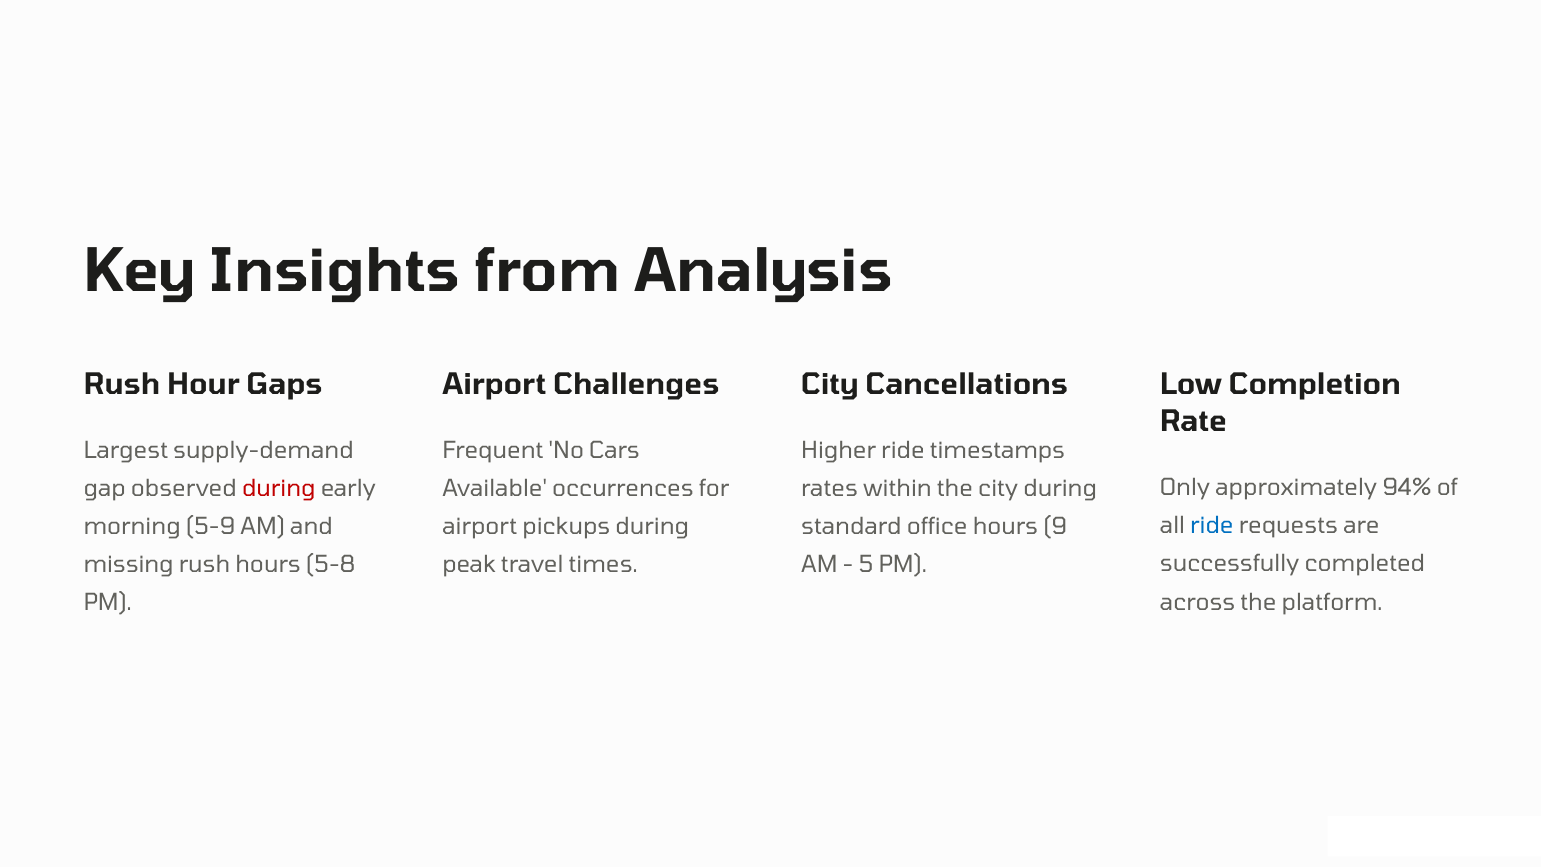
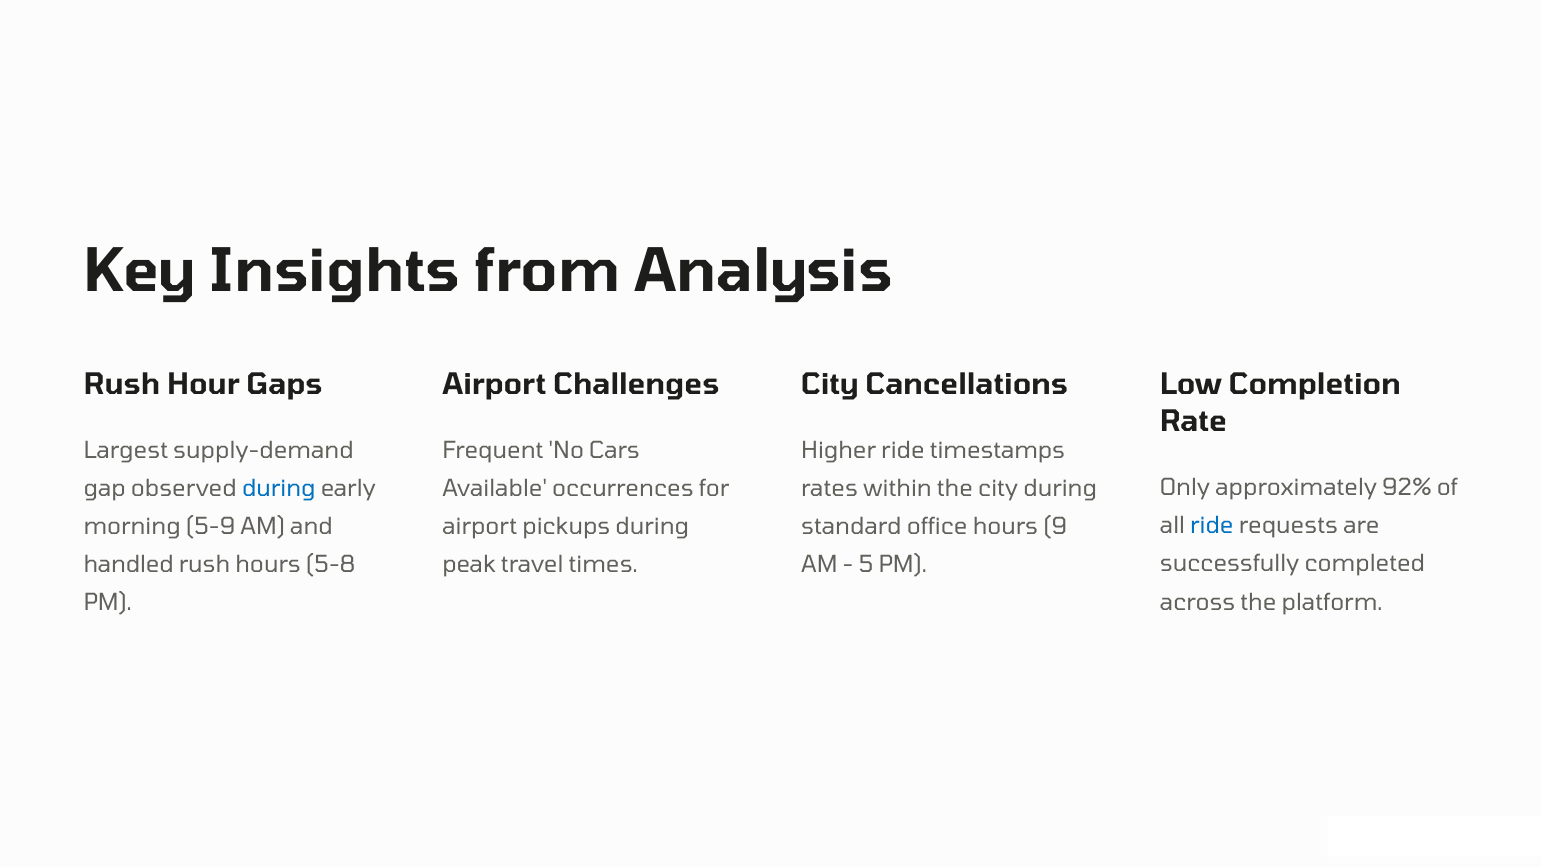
94%: 94% -> 92% (1407, 488)
during colour: red -> blue (279, 489)
missing: missing -> handled (129, 565)
